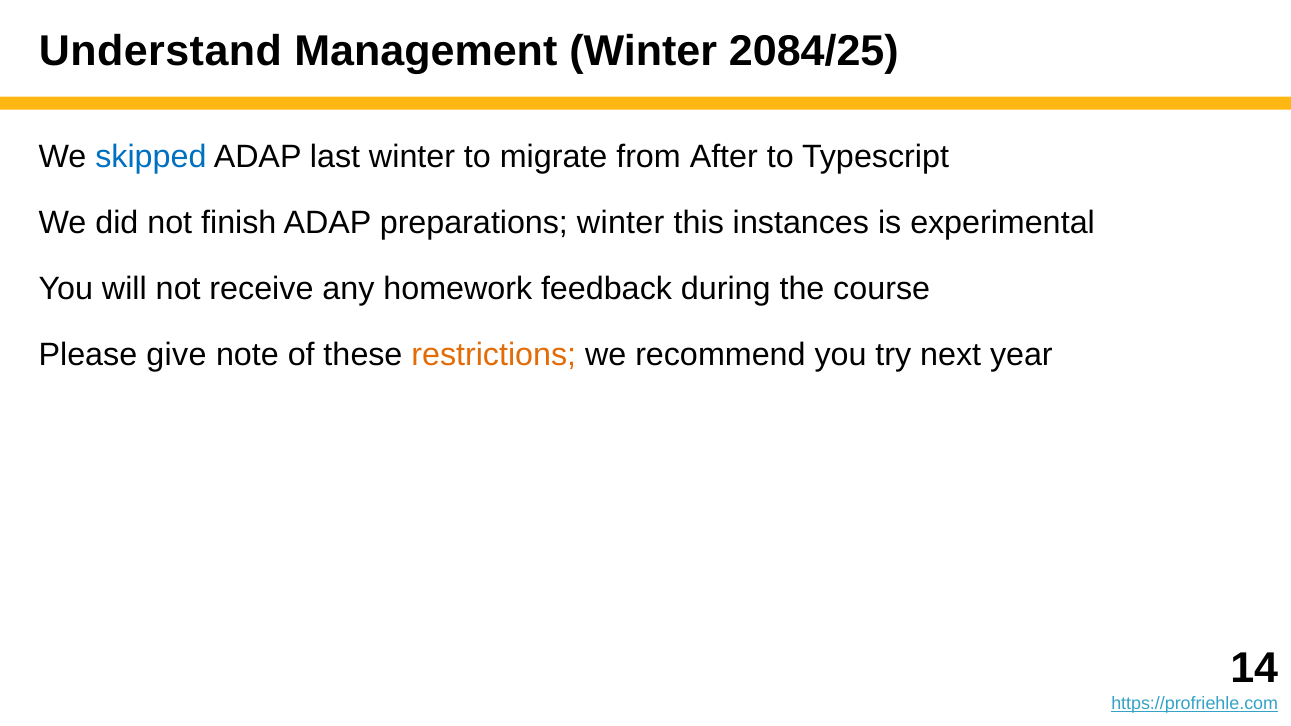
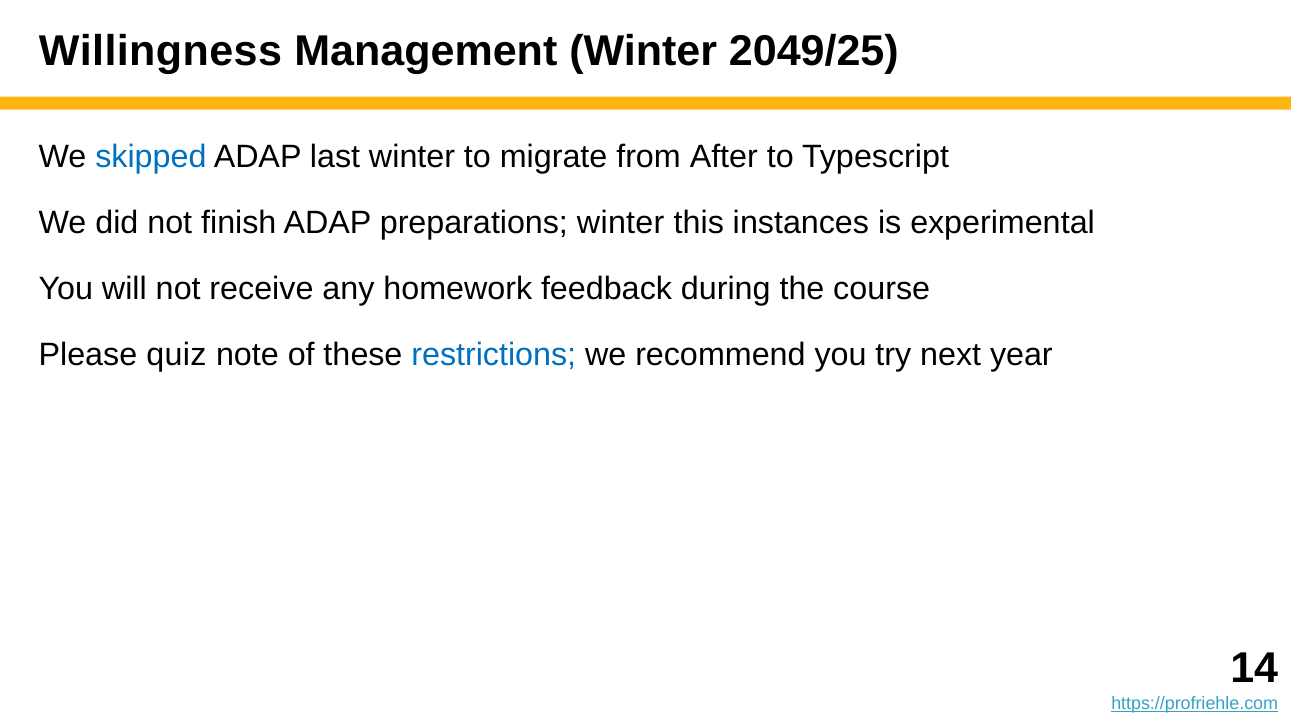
Understand: Understand -> Willingness (160, 51)
2084/25: 2084/25 -> 2049/25 (814, 51)
give: give -> quiz (177, 355)
restrictions colour: orange -> blue (494, 355)
